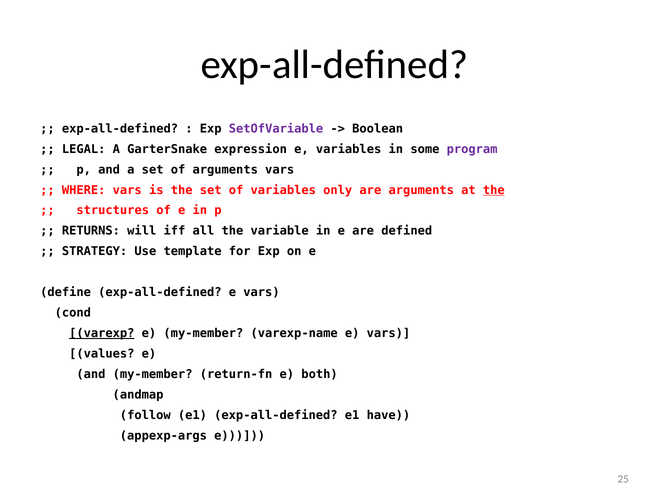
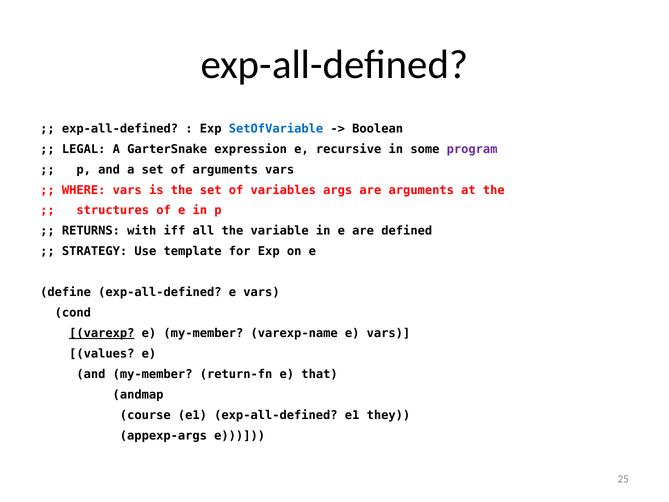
SetOfVariable colour: purple -> blue (276, 129)
e variables: variables -> recursive (349, 149)
only: only -> args (338, 190)
the underline: present -> none (494, 190)
will: will -> with (142, 231)
both: both -> that (320, 374)
follow: follow -> course (145, 415)
have: have -> they (388, 415)
